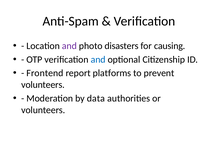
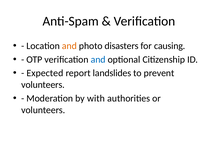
and colour: purple -> orange (69, 46)
Frontend: Frontend -> Expected (45, 73)
platforms: platforms -> landslides (112, 73)
data: data -> with (96, 98)
